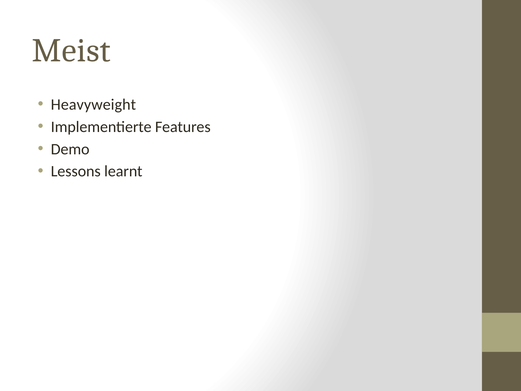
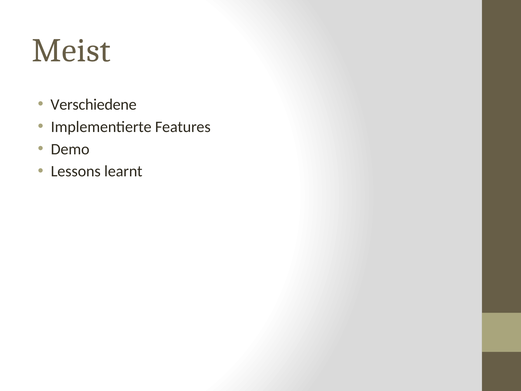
Heavyweight: Heavyweight -> Verschiedene (94, 104)
